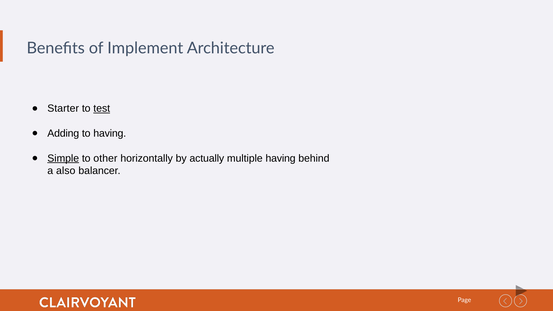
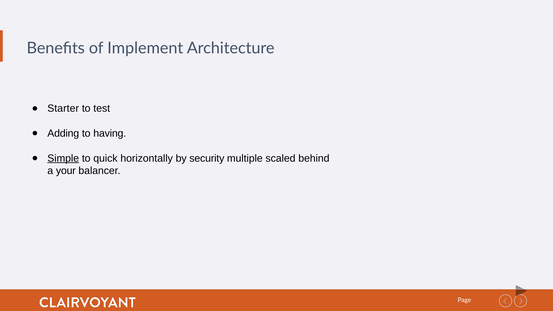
test underline: present -> none (102, 109)
other: other -> quick (105, 158)
actually: actually -> security (207, 158)
multiple having: having -> scaled (280, 158)
also: also -> your (66, 171)
